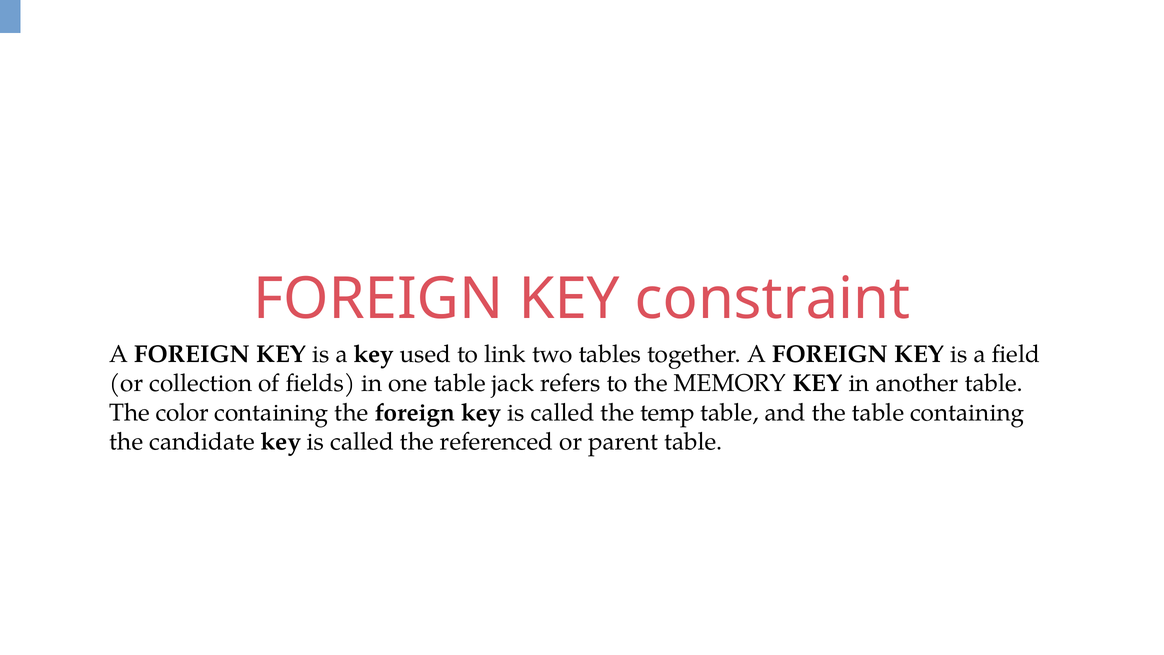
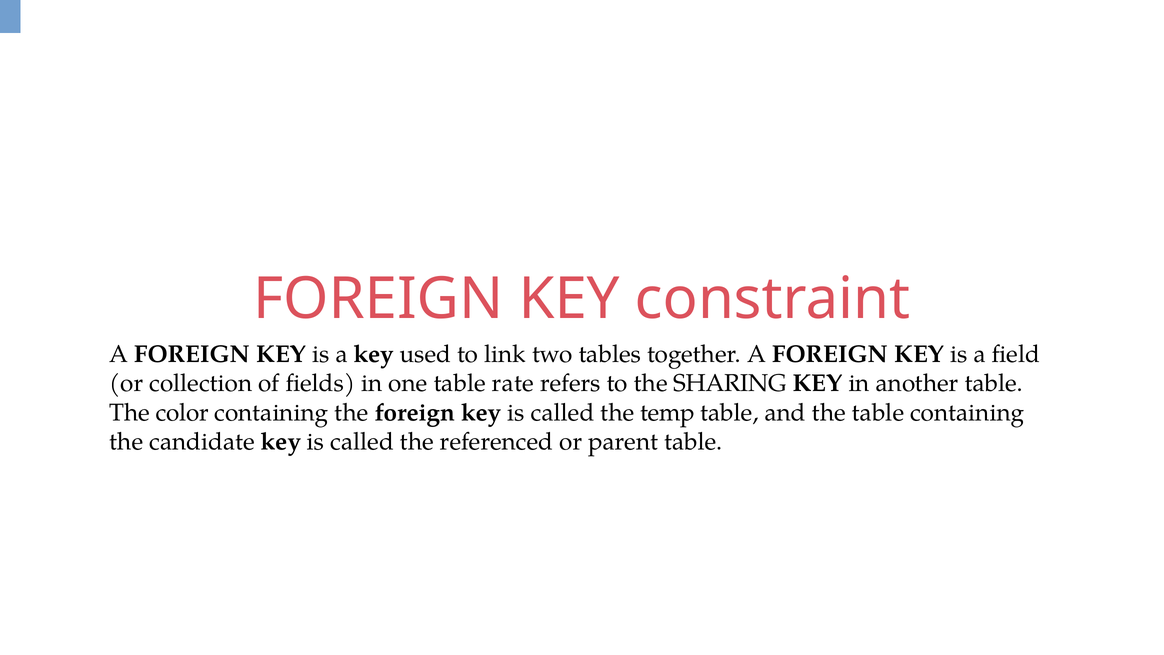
jack: jack -> rate (513, 383)
MEMORY: MEMORY -> SHARING (730, 383)
